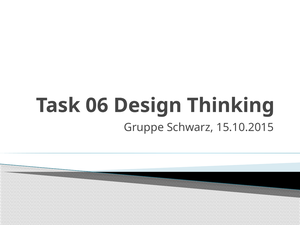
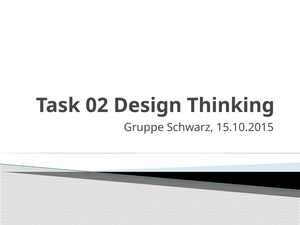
06: 06 -> 02 (97, 105)
